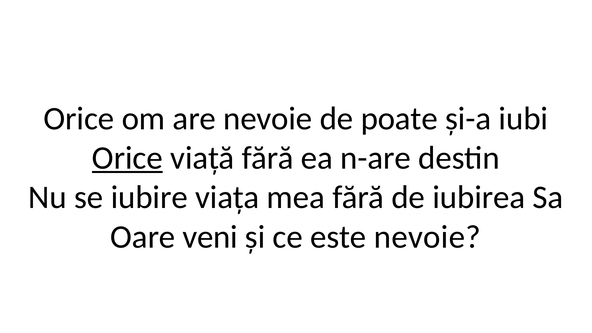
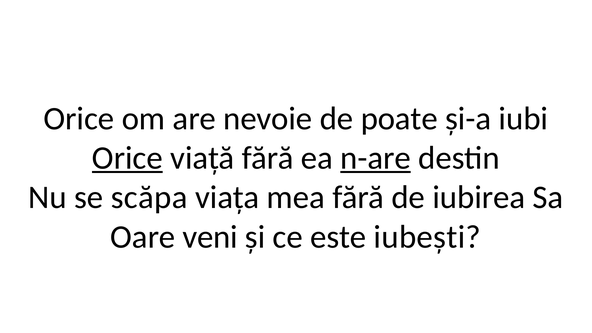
n-are underline: none -> present (376, 158)
iubire: iubire -> scăpa (149, 197)
este nevoie: nevoie -> iubești (427, 237)
